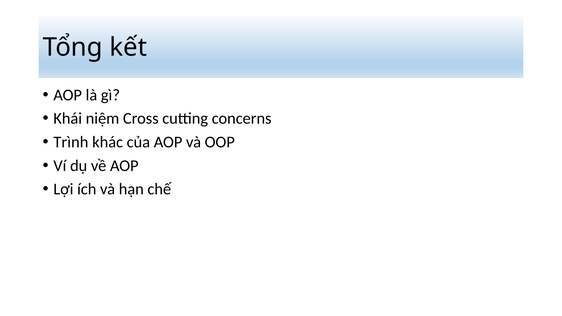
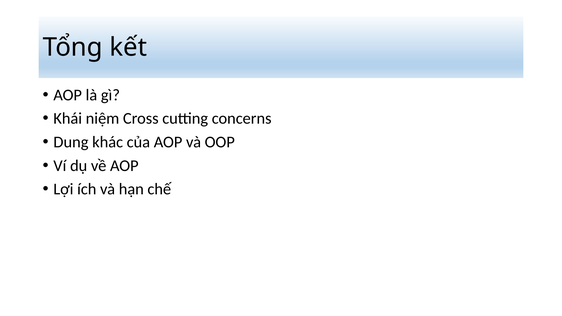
Trình: Trình -> Dung (71, 142)
